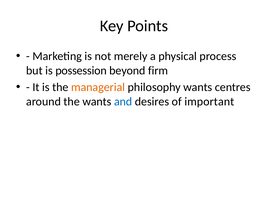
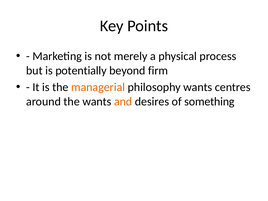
possession: possession -> potentially (81, 71)
and colour: blue -> orange (123, 101)
important: important -> something (209, 101)
